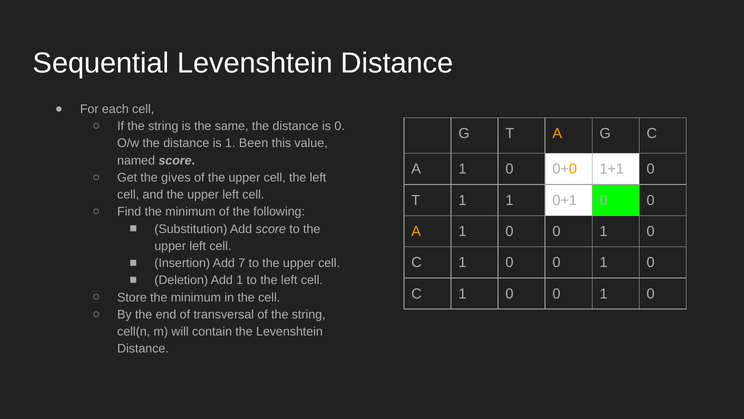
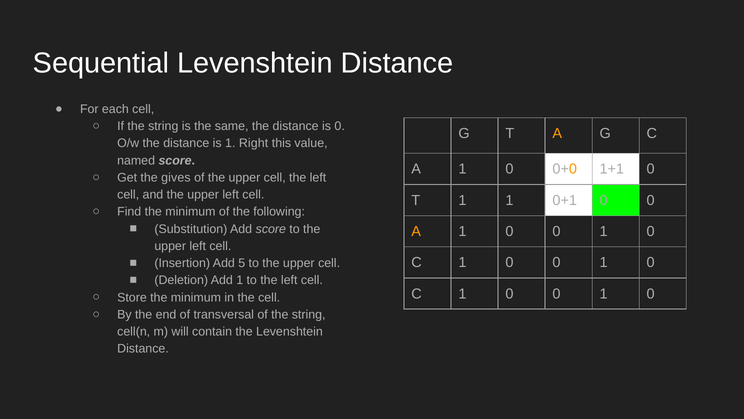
Been: Been -> Right (254, 143)
7: 7 -> 5 (242, 263)
